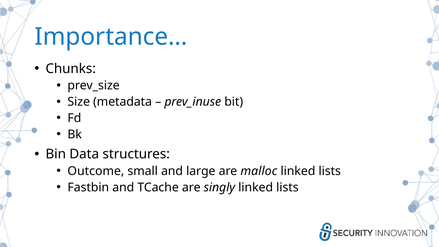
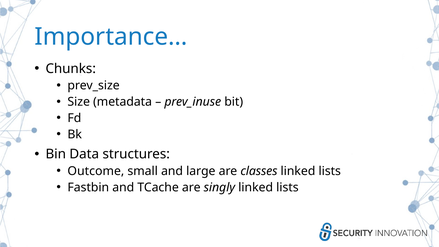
malloc: malloc -> classes (259, 171)
